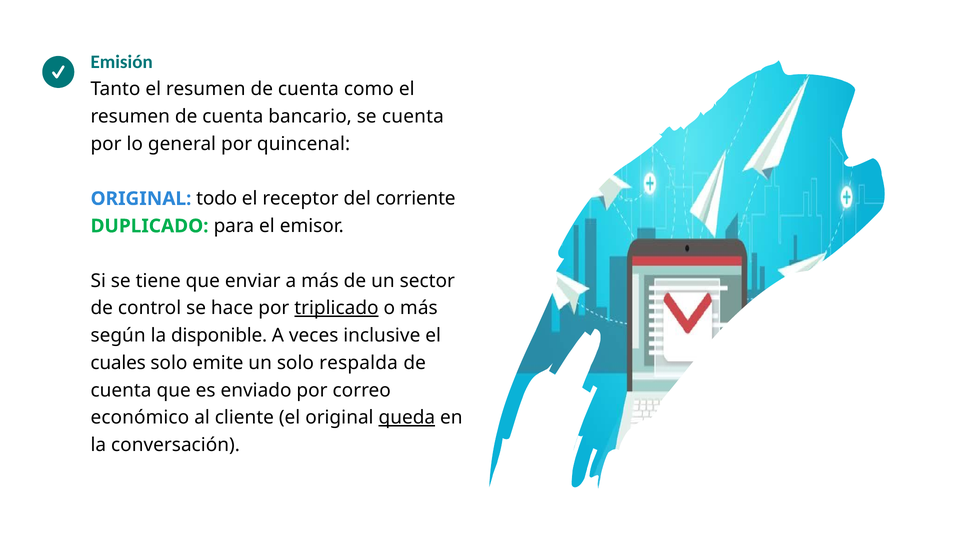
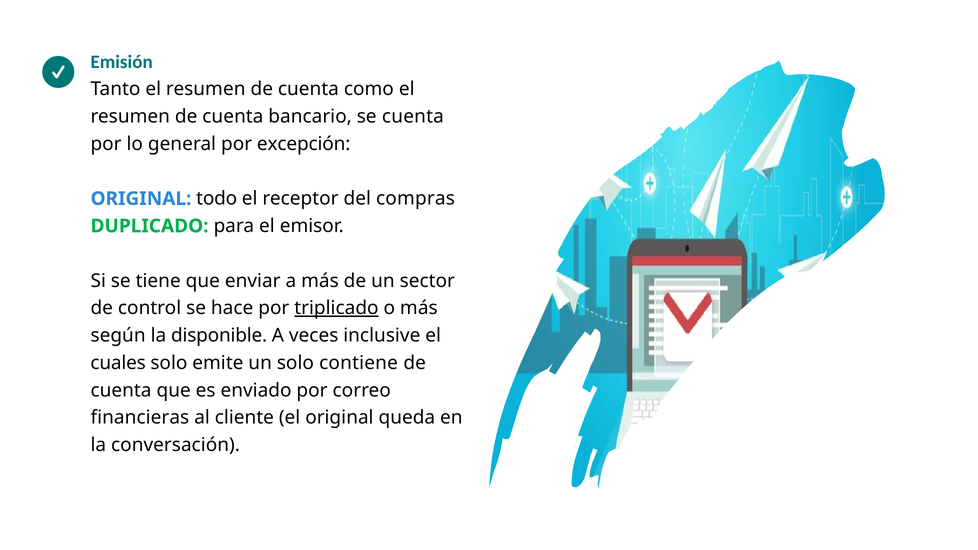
quincenal: quincenal -> excepción (304, 144)
corriente: corriente -> compras (415, 199)
respalda: respalda -> contiene (359, 363)
económico: económico -> financieras (140, 418)
queda underline: present -> none (407, 418)
